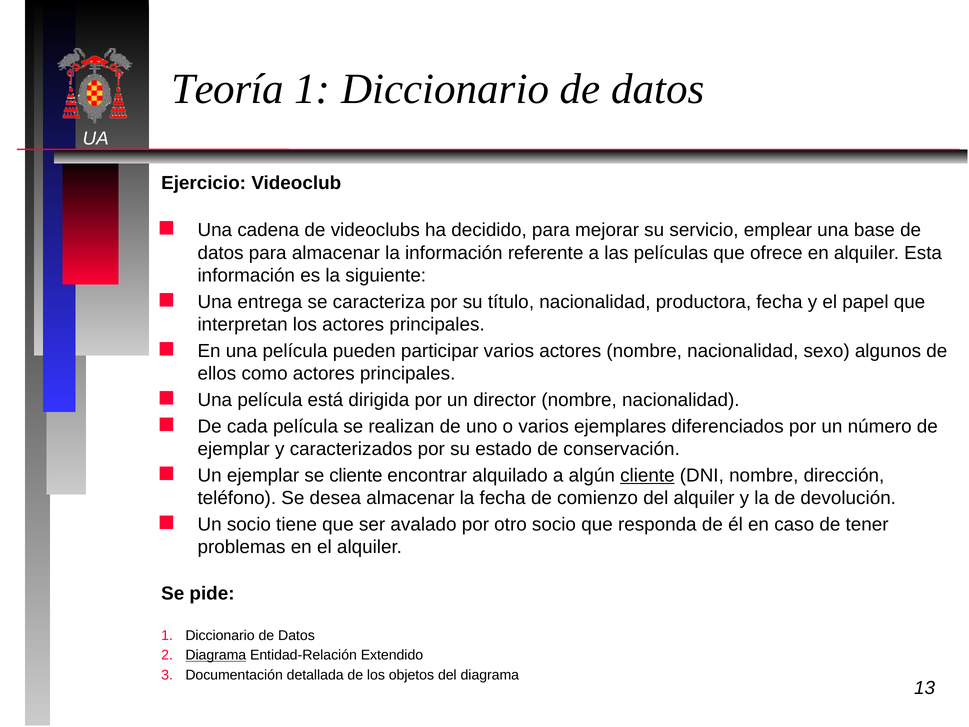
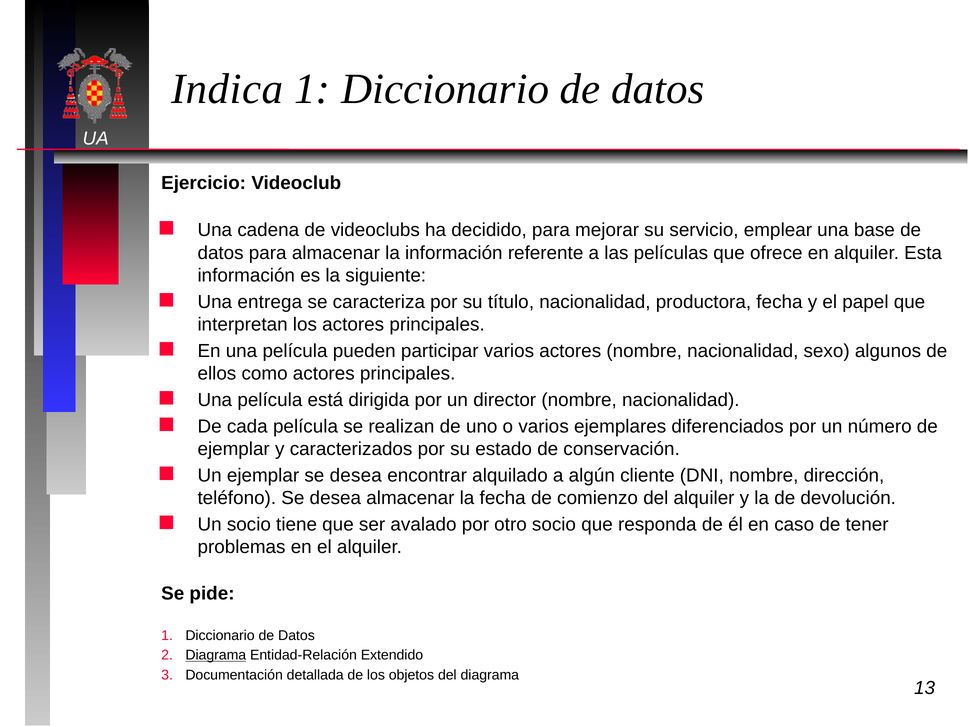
Teoría: Teoría -> Indica (227, 89)
ejemplar se cliente: cliente -> desea (356, 475)
cliente underline: present -> none (647, 475)
